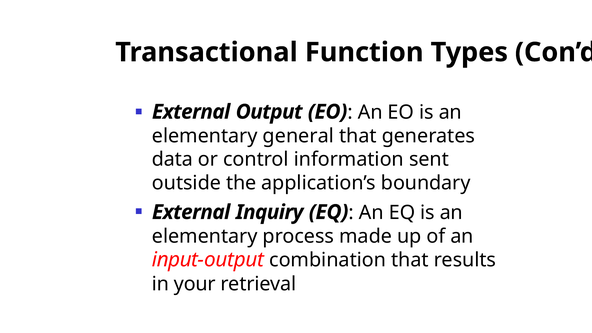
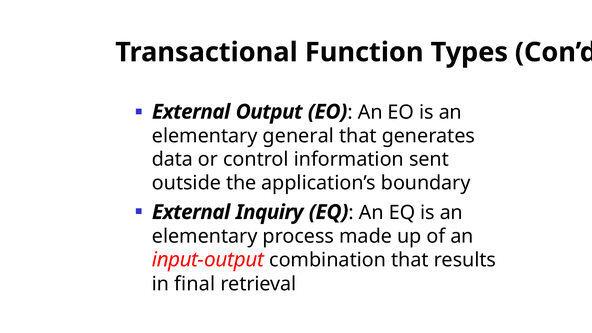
your: your -> final (195, 284)
